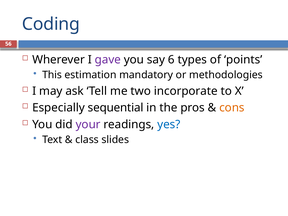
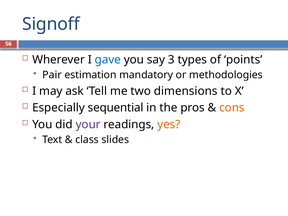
Coding: Coding -> Signoff (51, 24)
gave colour: purple -> blue (108, 60)
6: 6 -> 3 (171, 60)
This: This -> Pair (52, 75)
incorporate: incorporate -> dimensions (186, 91)
yes colour: blue -> orange (169, 124)
